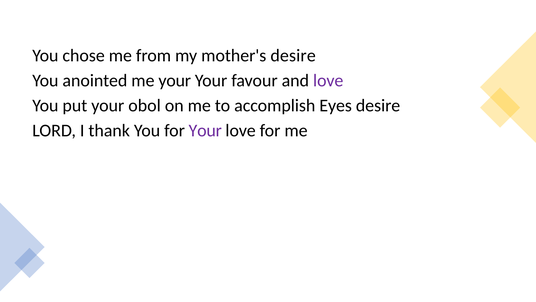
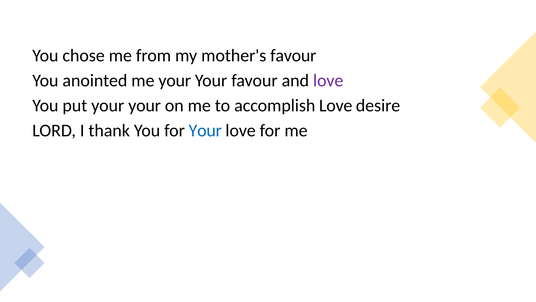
mother's desire: desire -> favour (293, 56)
put your obol: obol -> your (145, 105)
accomplish Eyes: Eyes -> Love (336, 105)
Your colour: purple -> blue (205, 130)
